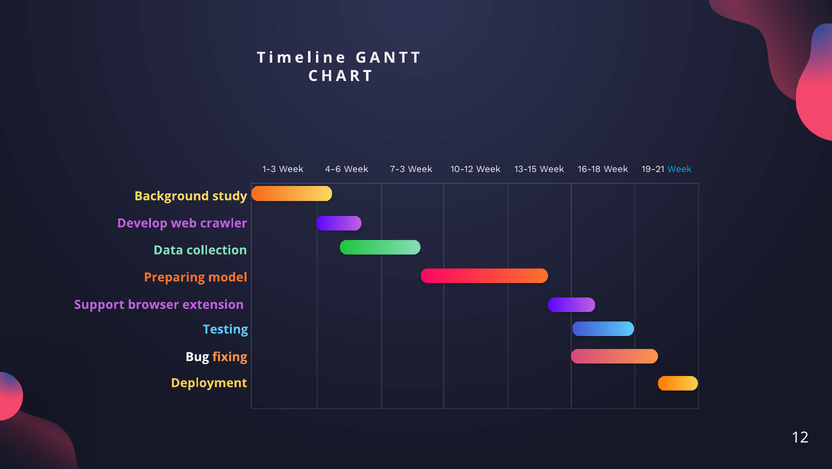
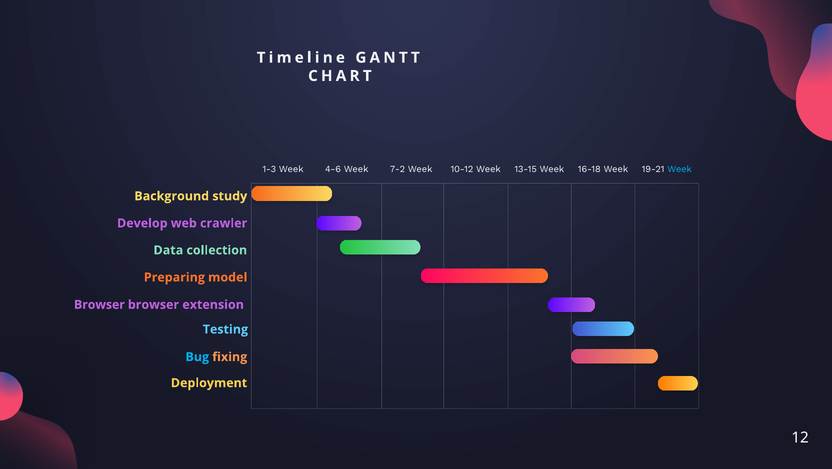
7-3: 7-3 -> 7-2 (397, 169)
Support: Support -> Browser (99, 305)
Bug colour: white -> light blue (197, 357)
